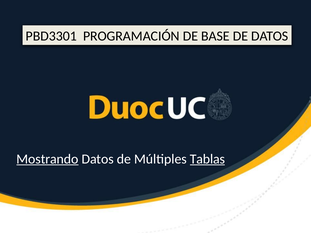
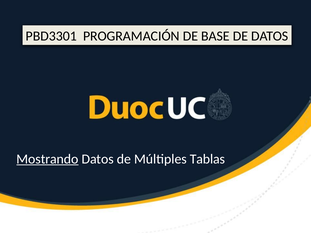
Tablas underline: present -> none (207, 159)
